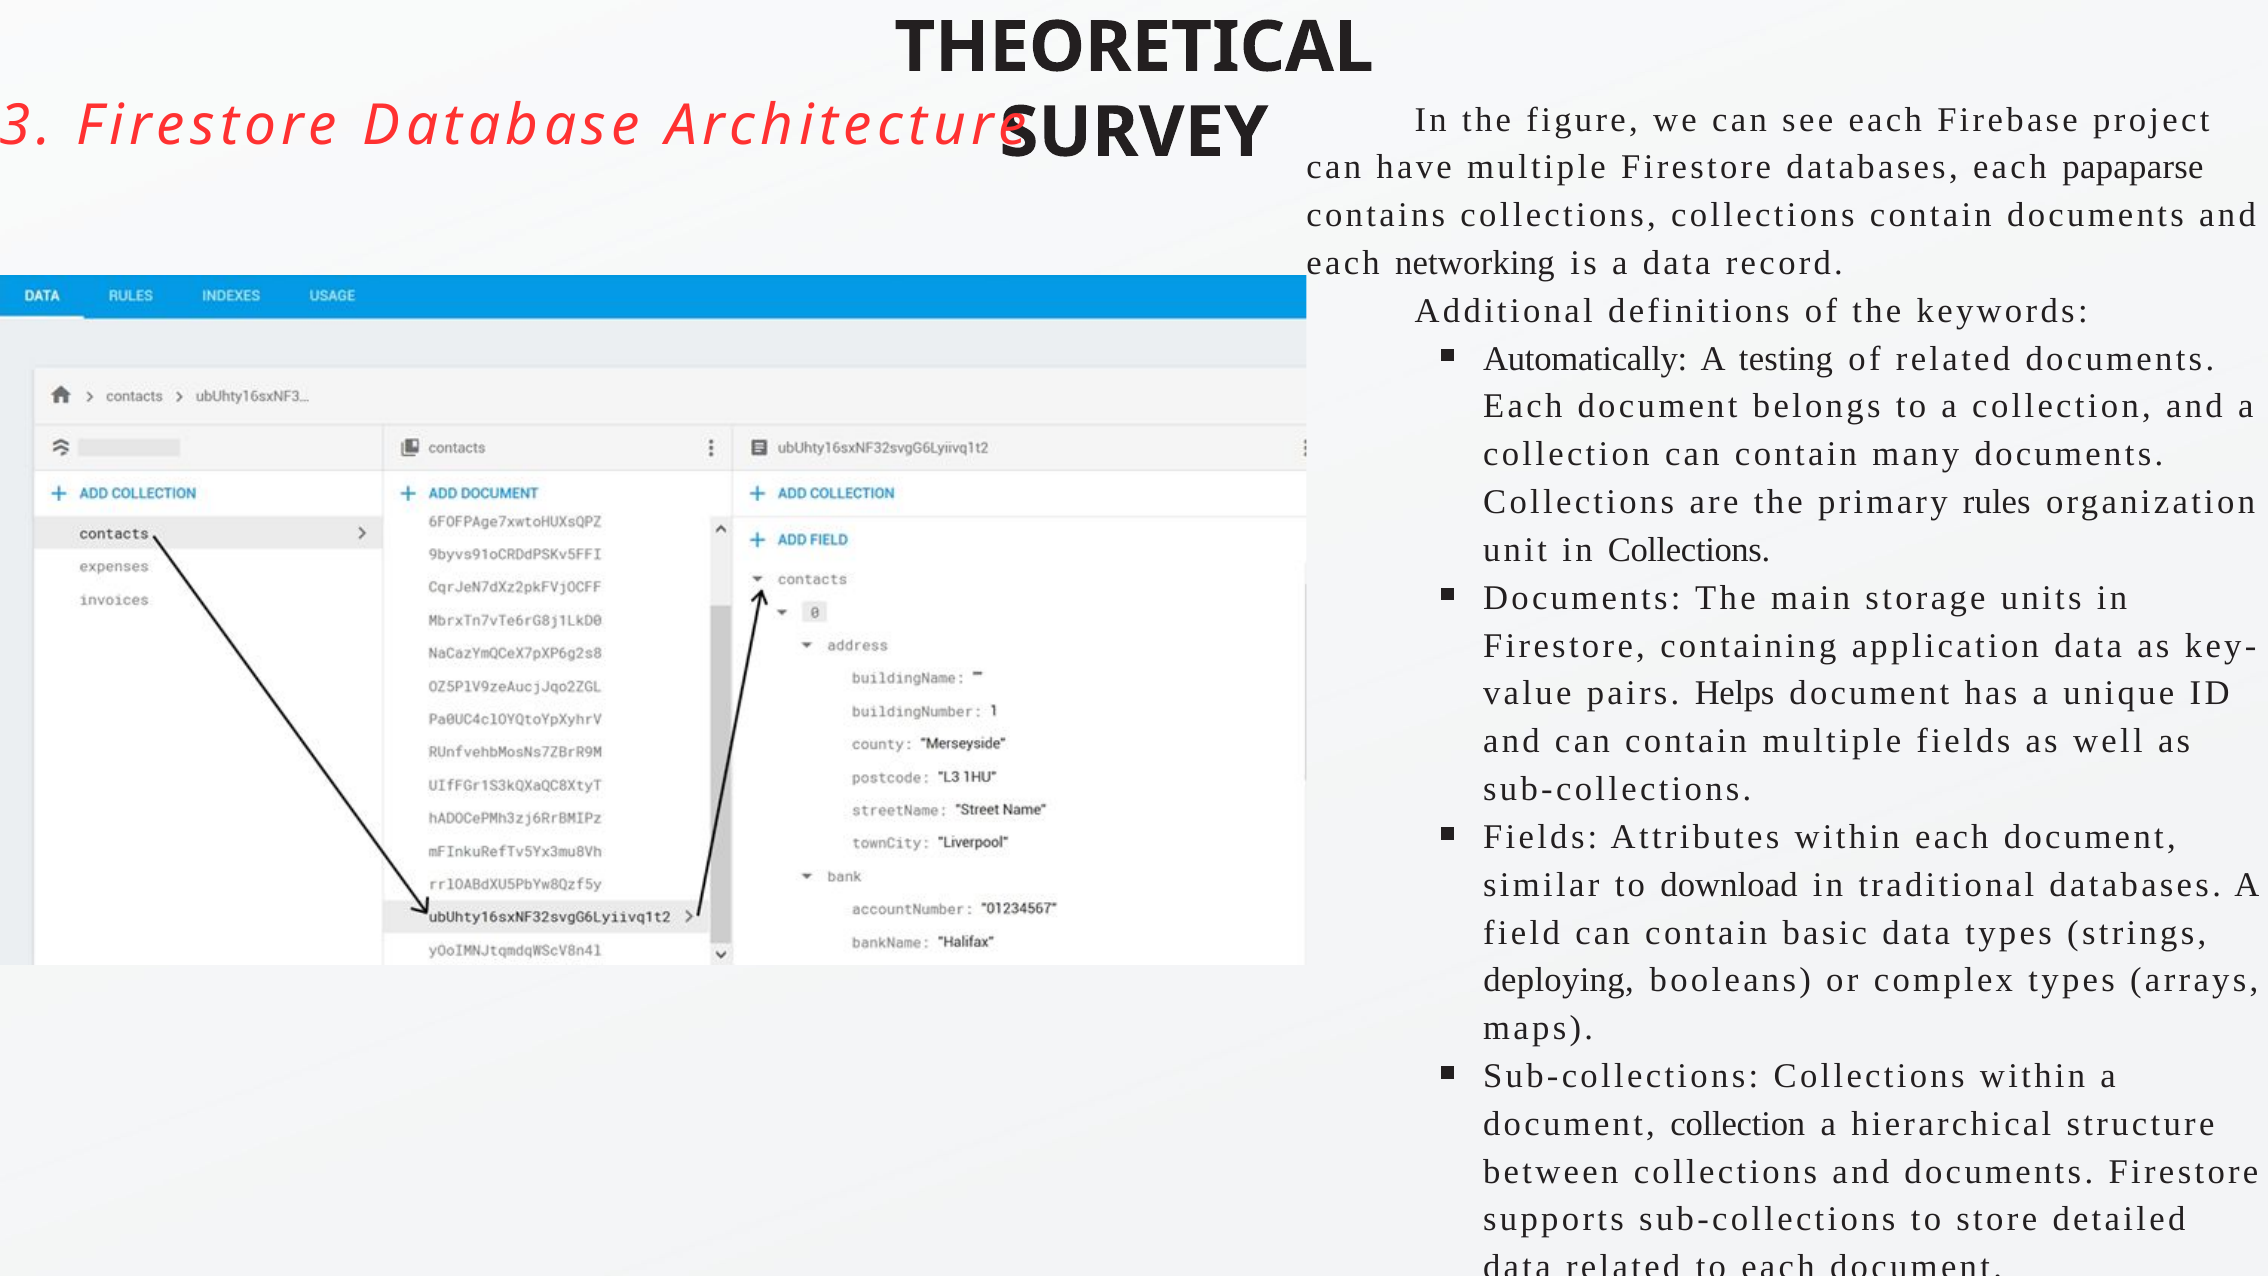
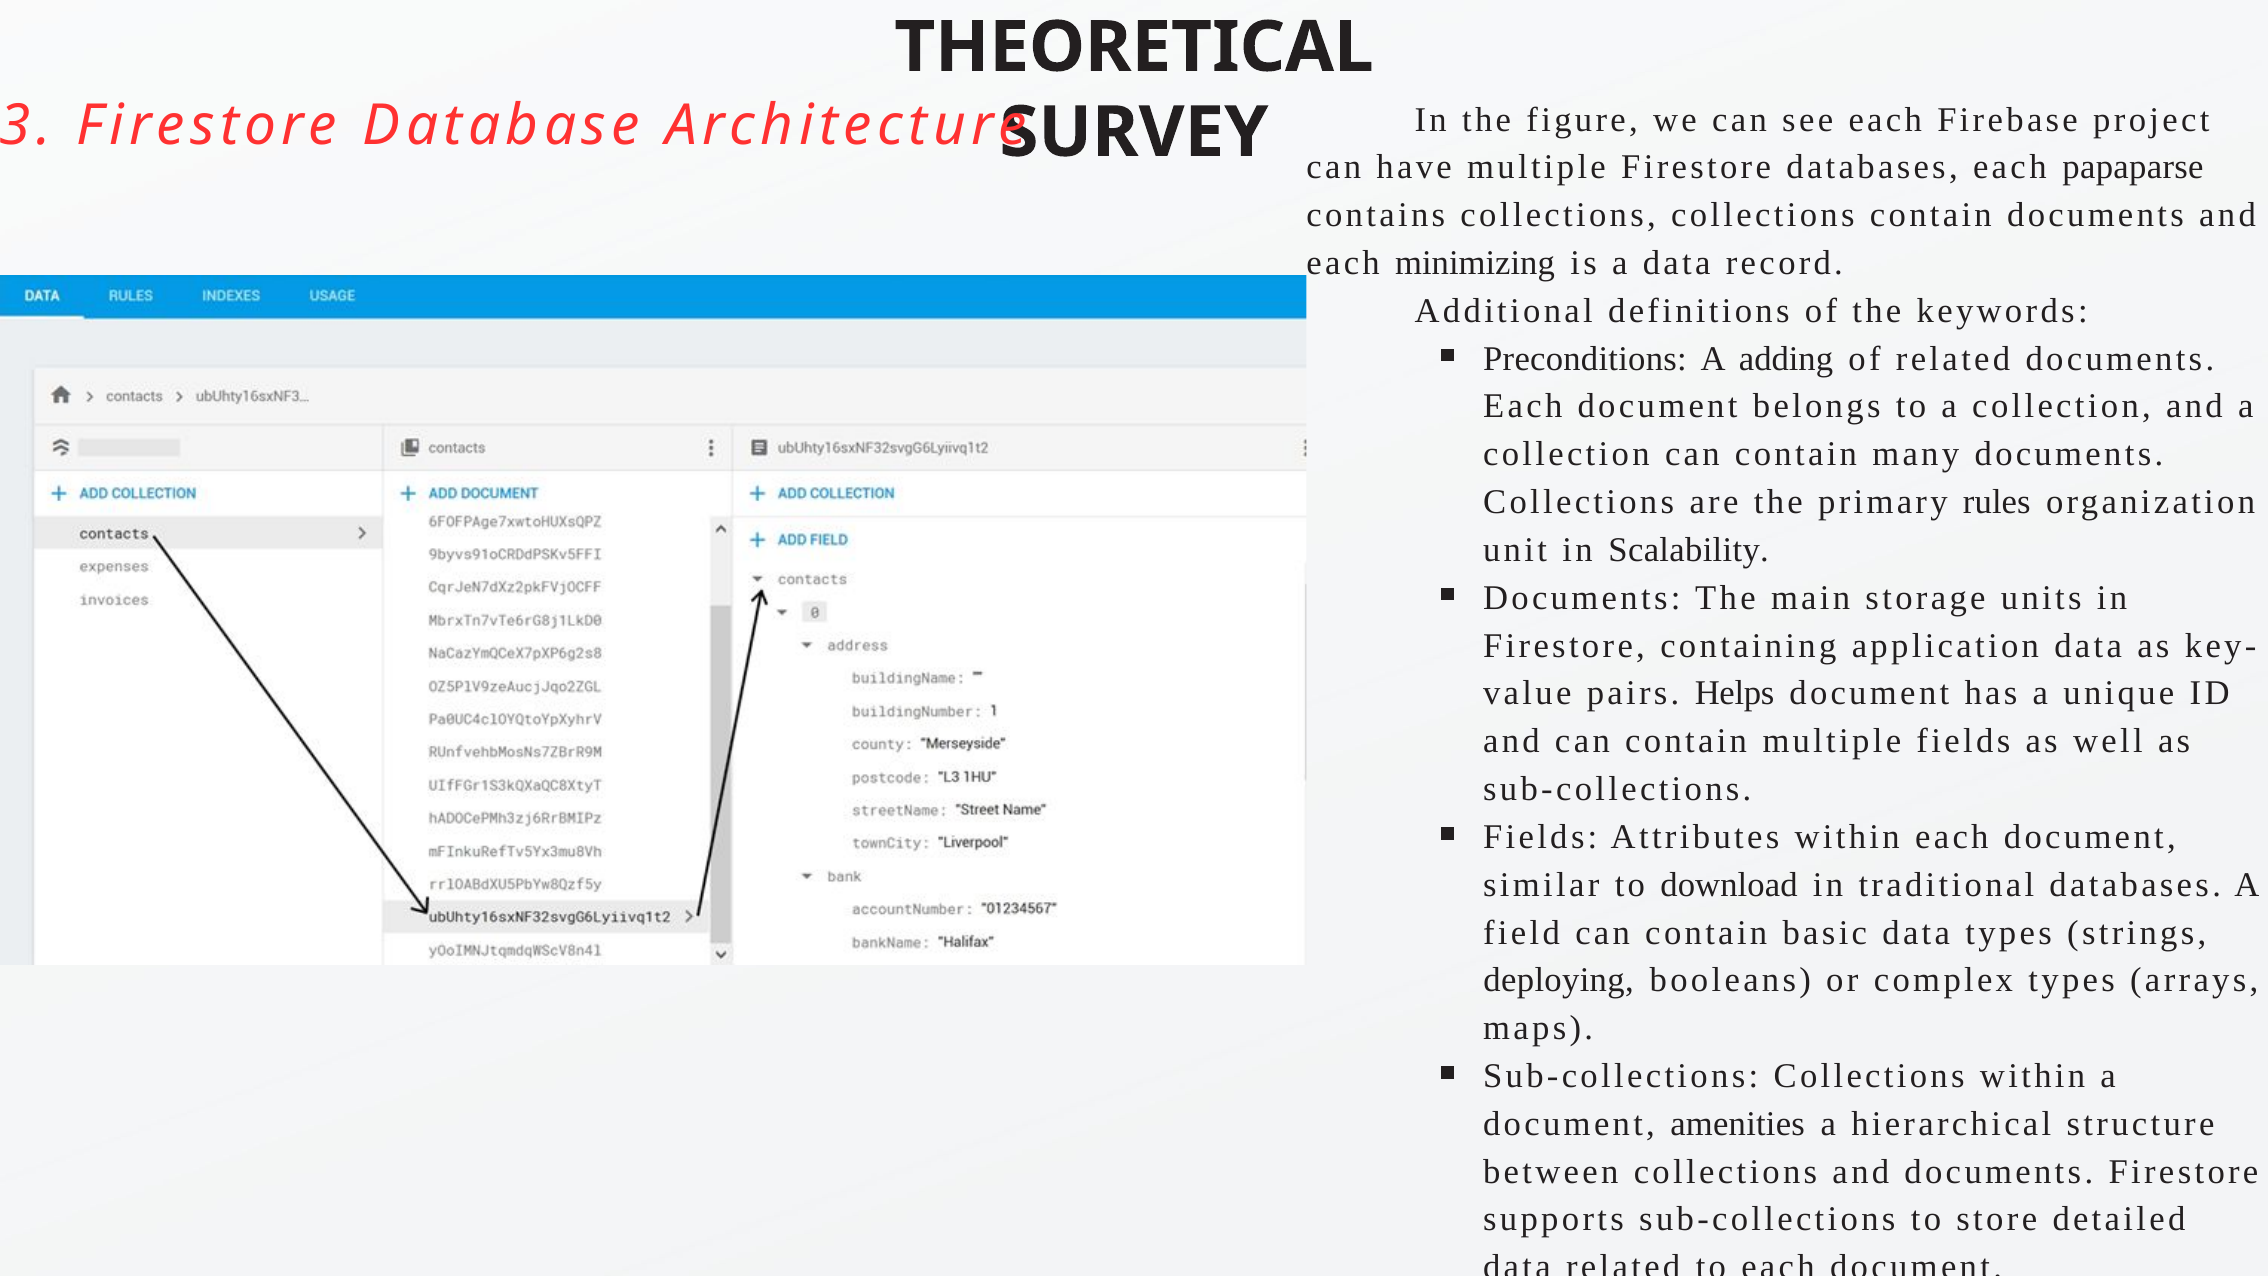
networking: networking -> minimizing (1475, 263)
Automatically: Automatically -> Preconditions (1585, 359)
testing: testing -> adding (1786, 359)
in Collections: Collections -> Scalability (1689, 550)
document collection: collection -> amenities (1738, 1124)
